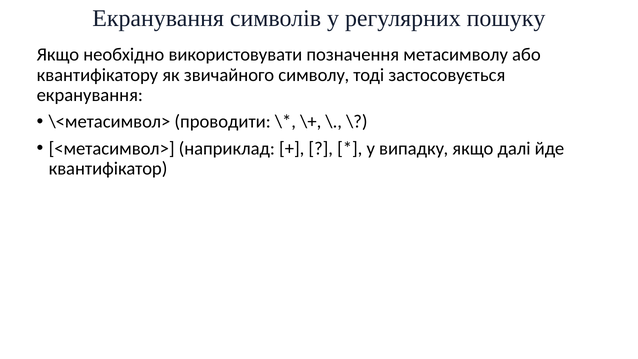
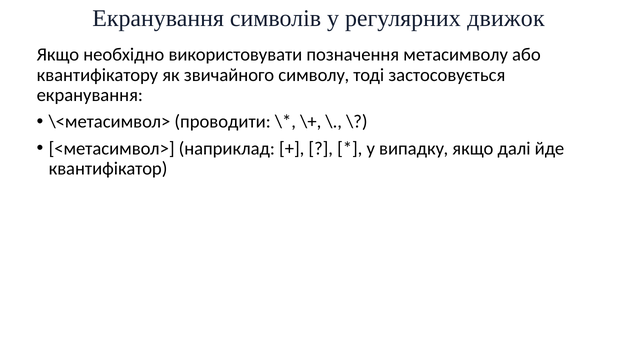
пошуку: пошуку -> движок (506, 18)
